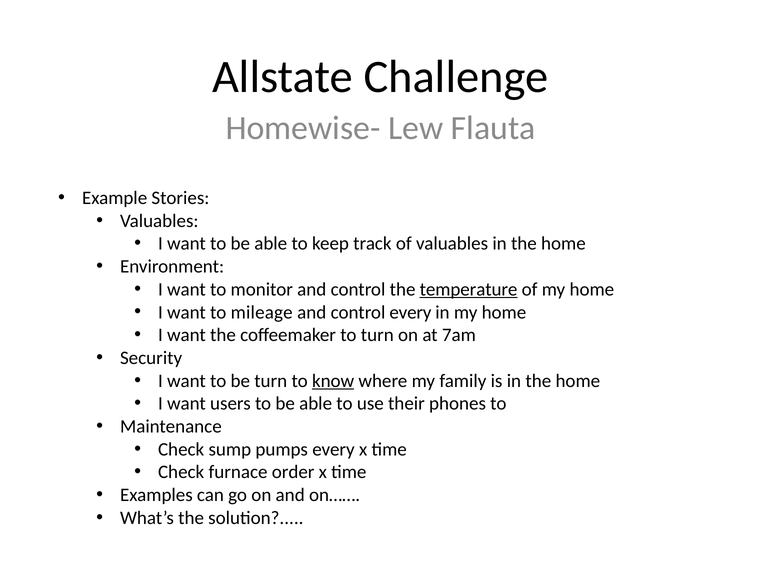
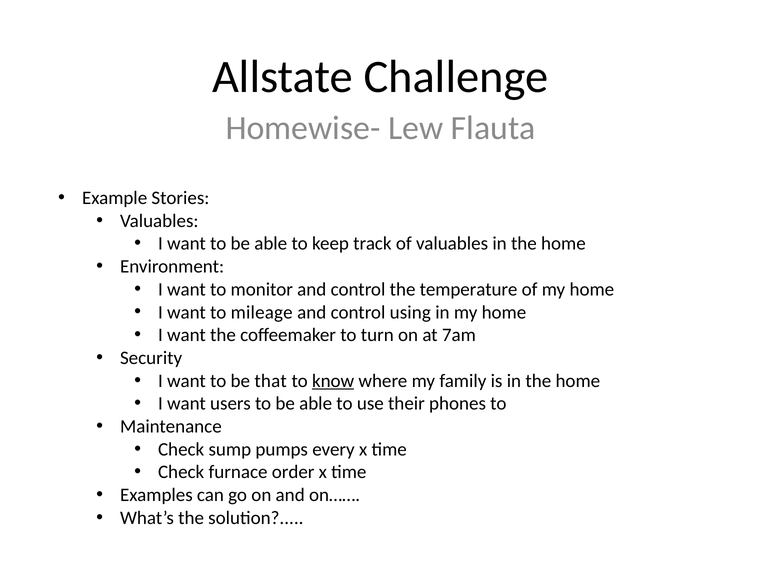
temperature underline: present -> none (469, 289)
control every: every -> using (410, 312)
be turn: turn -> that (271, 381)
